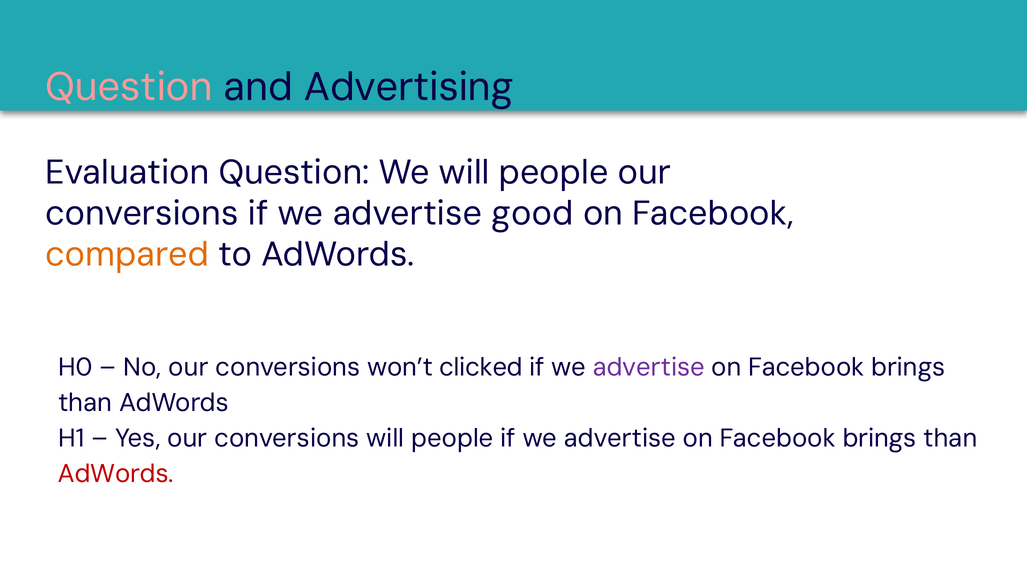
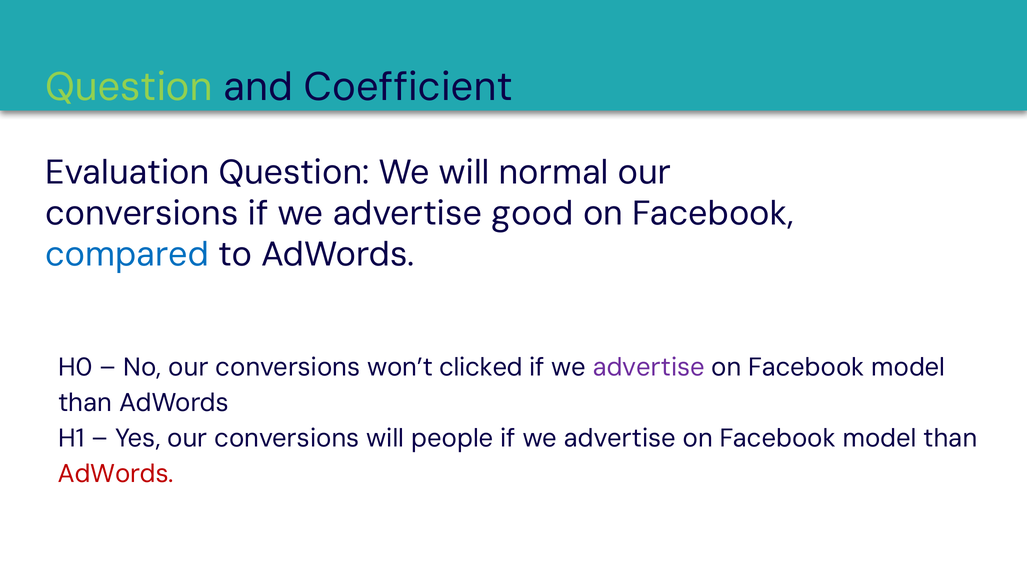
Question colour: pink -> light green (129, 87)
Advertising: Advertising -> Coefficient (408, 87)
We will people: people -> normal (554, 173)
compared colour: orange -> blue (127, 255)
brings: brings -> model (908, 368)
brings: brings -> model (879, 439)
